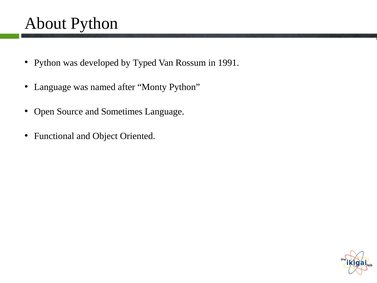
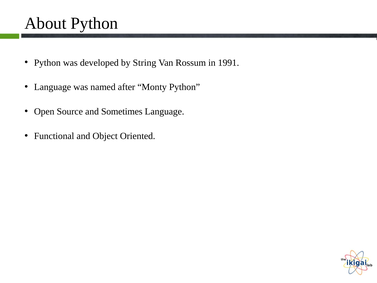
Typed: Typed -> String (145, 63)
